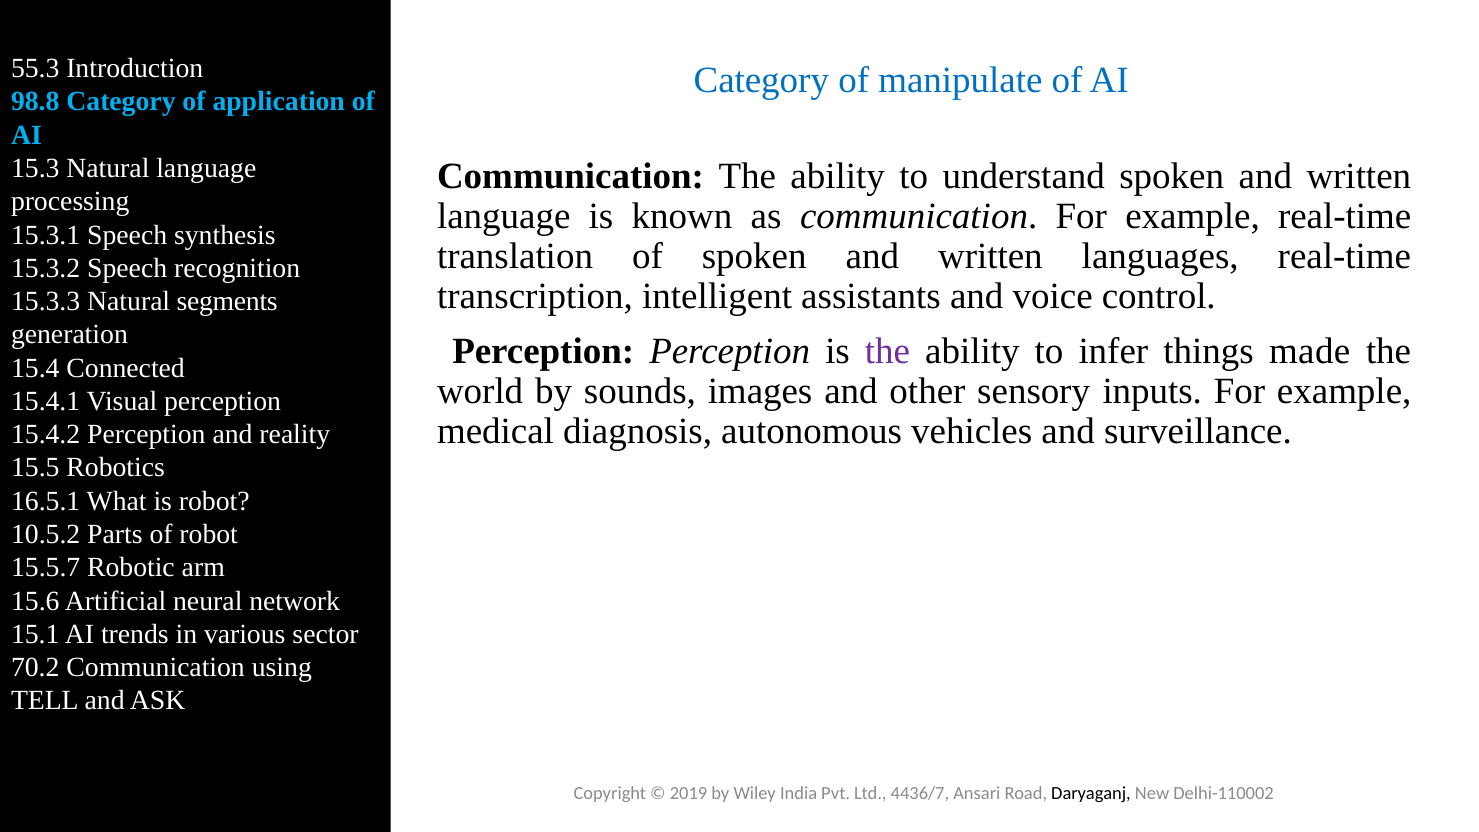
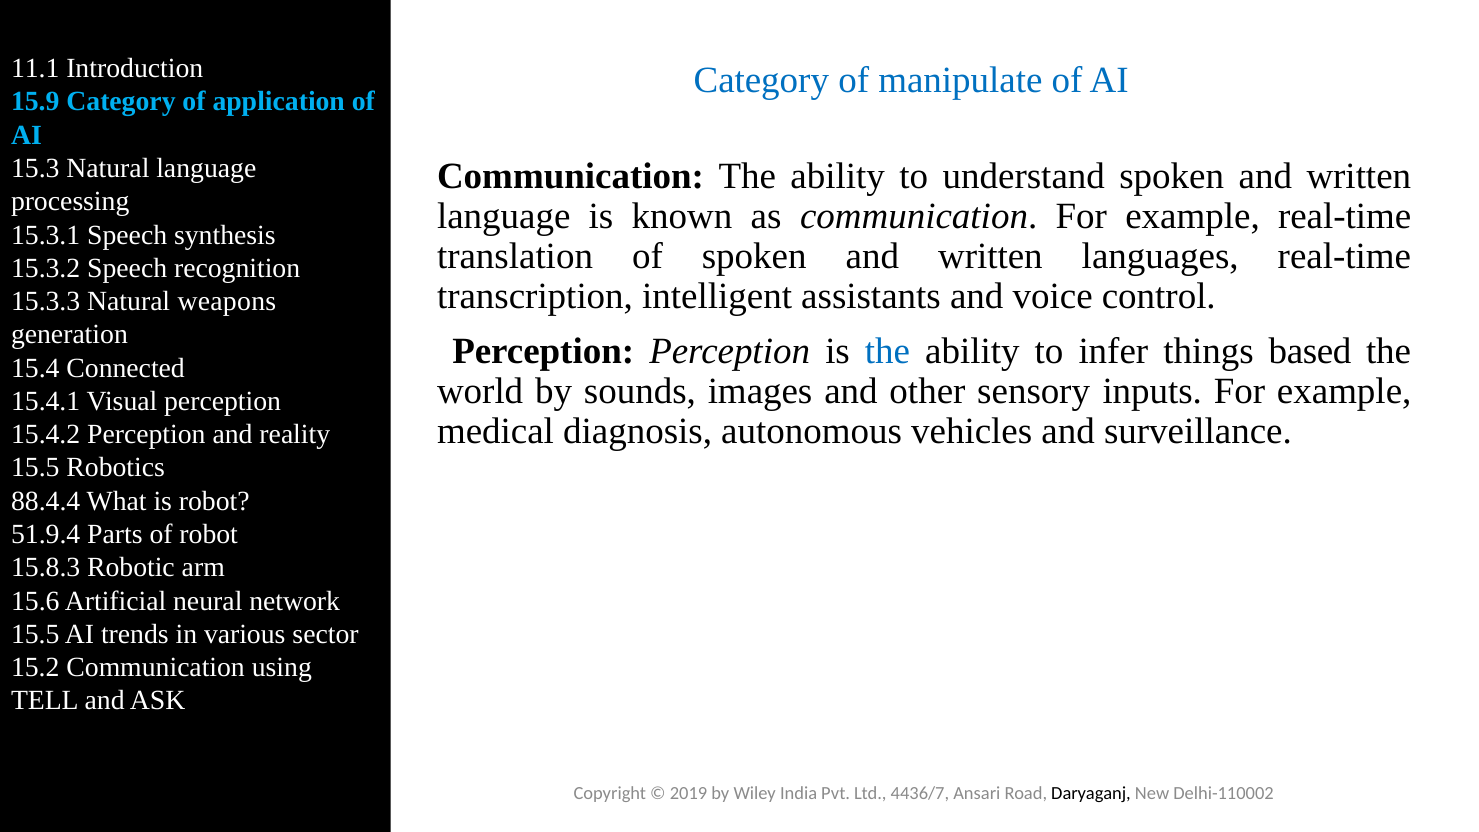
55.3: 55.3 -> 11.1 (35, 68)
98.8: 98.8 -> 15.9 (35, 102)
segments: segments -> weapons (227, 301)
the colour: purple -> blue (888, 351)
made: made -> based (1310, 351)
16.5.1: 16.5.1 -> 88.4.4 (46, 501)
10.5.2: 10.5.2 -> 51.9.4 (46, 534)
15.5.7: 15.5.7 -> 15.8.3 (46, 568)
15.1: 15.1 -> 15.5 (35, 634)
70.2: 70.2 -> 15.2 (35, 667)
